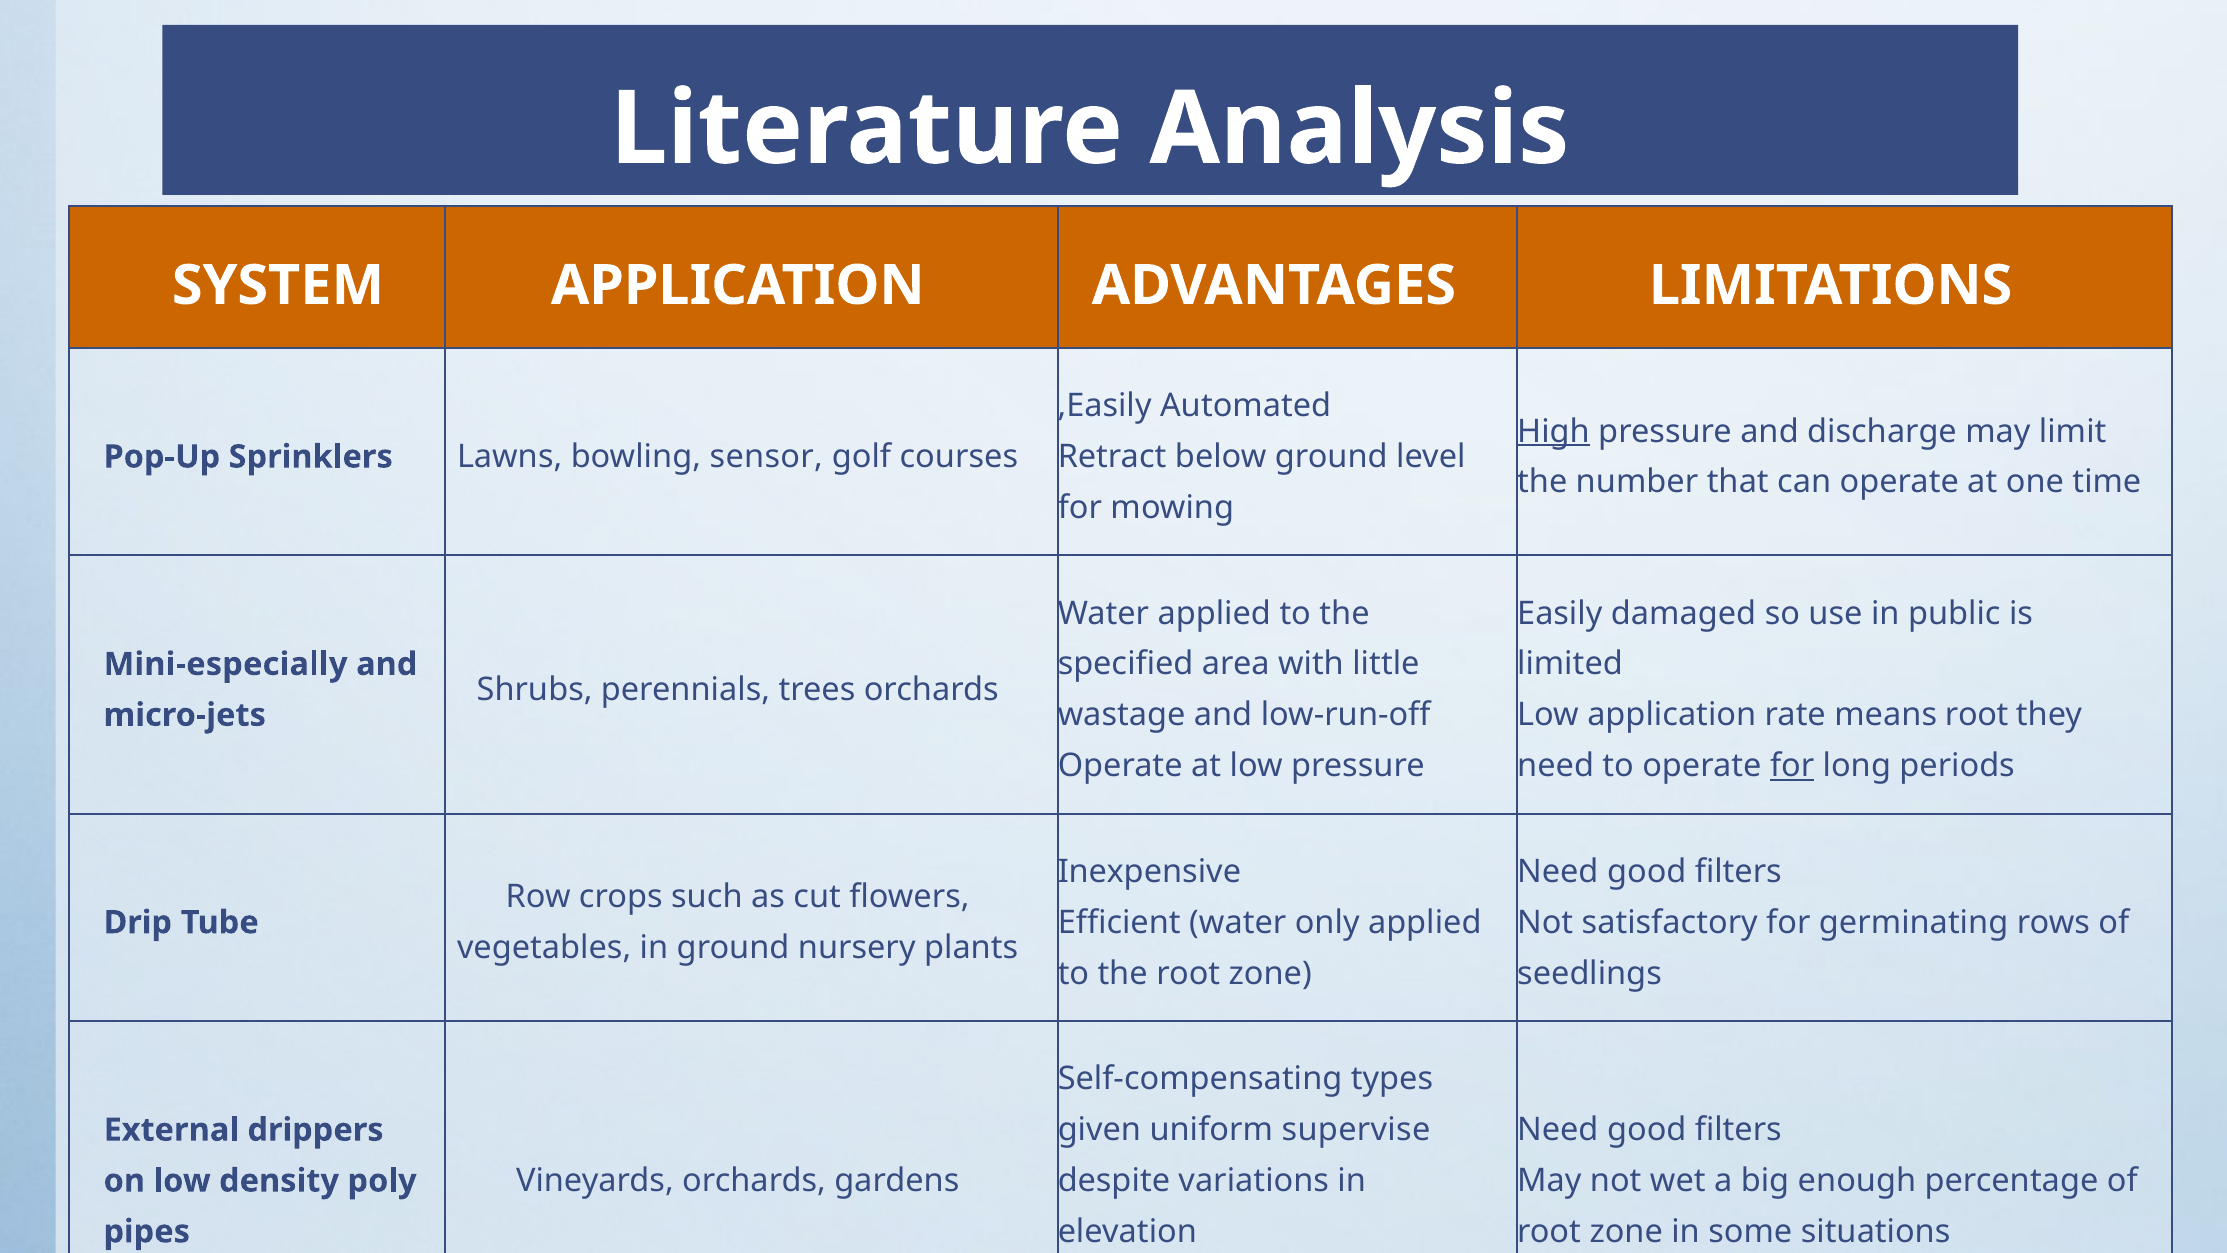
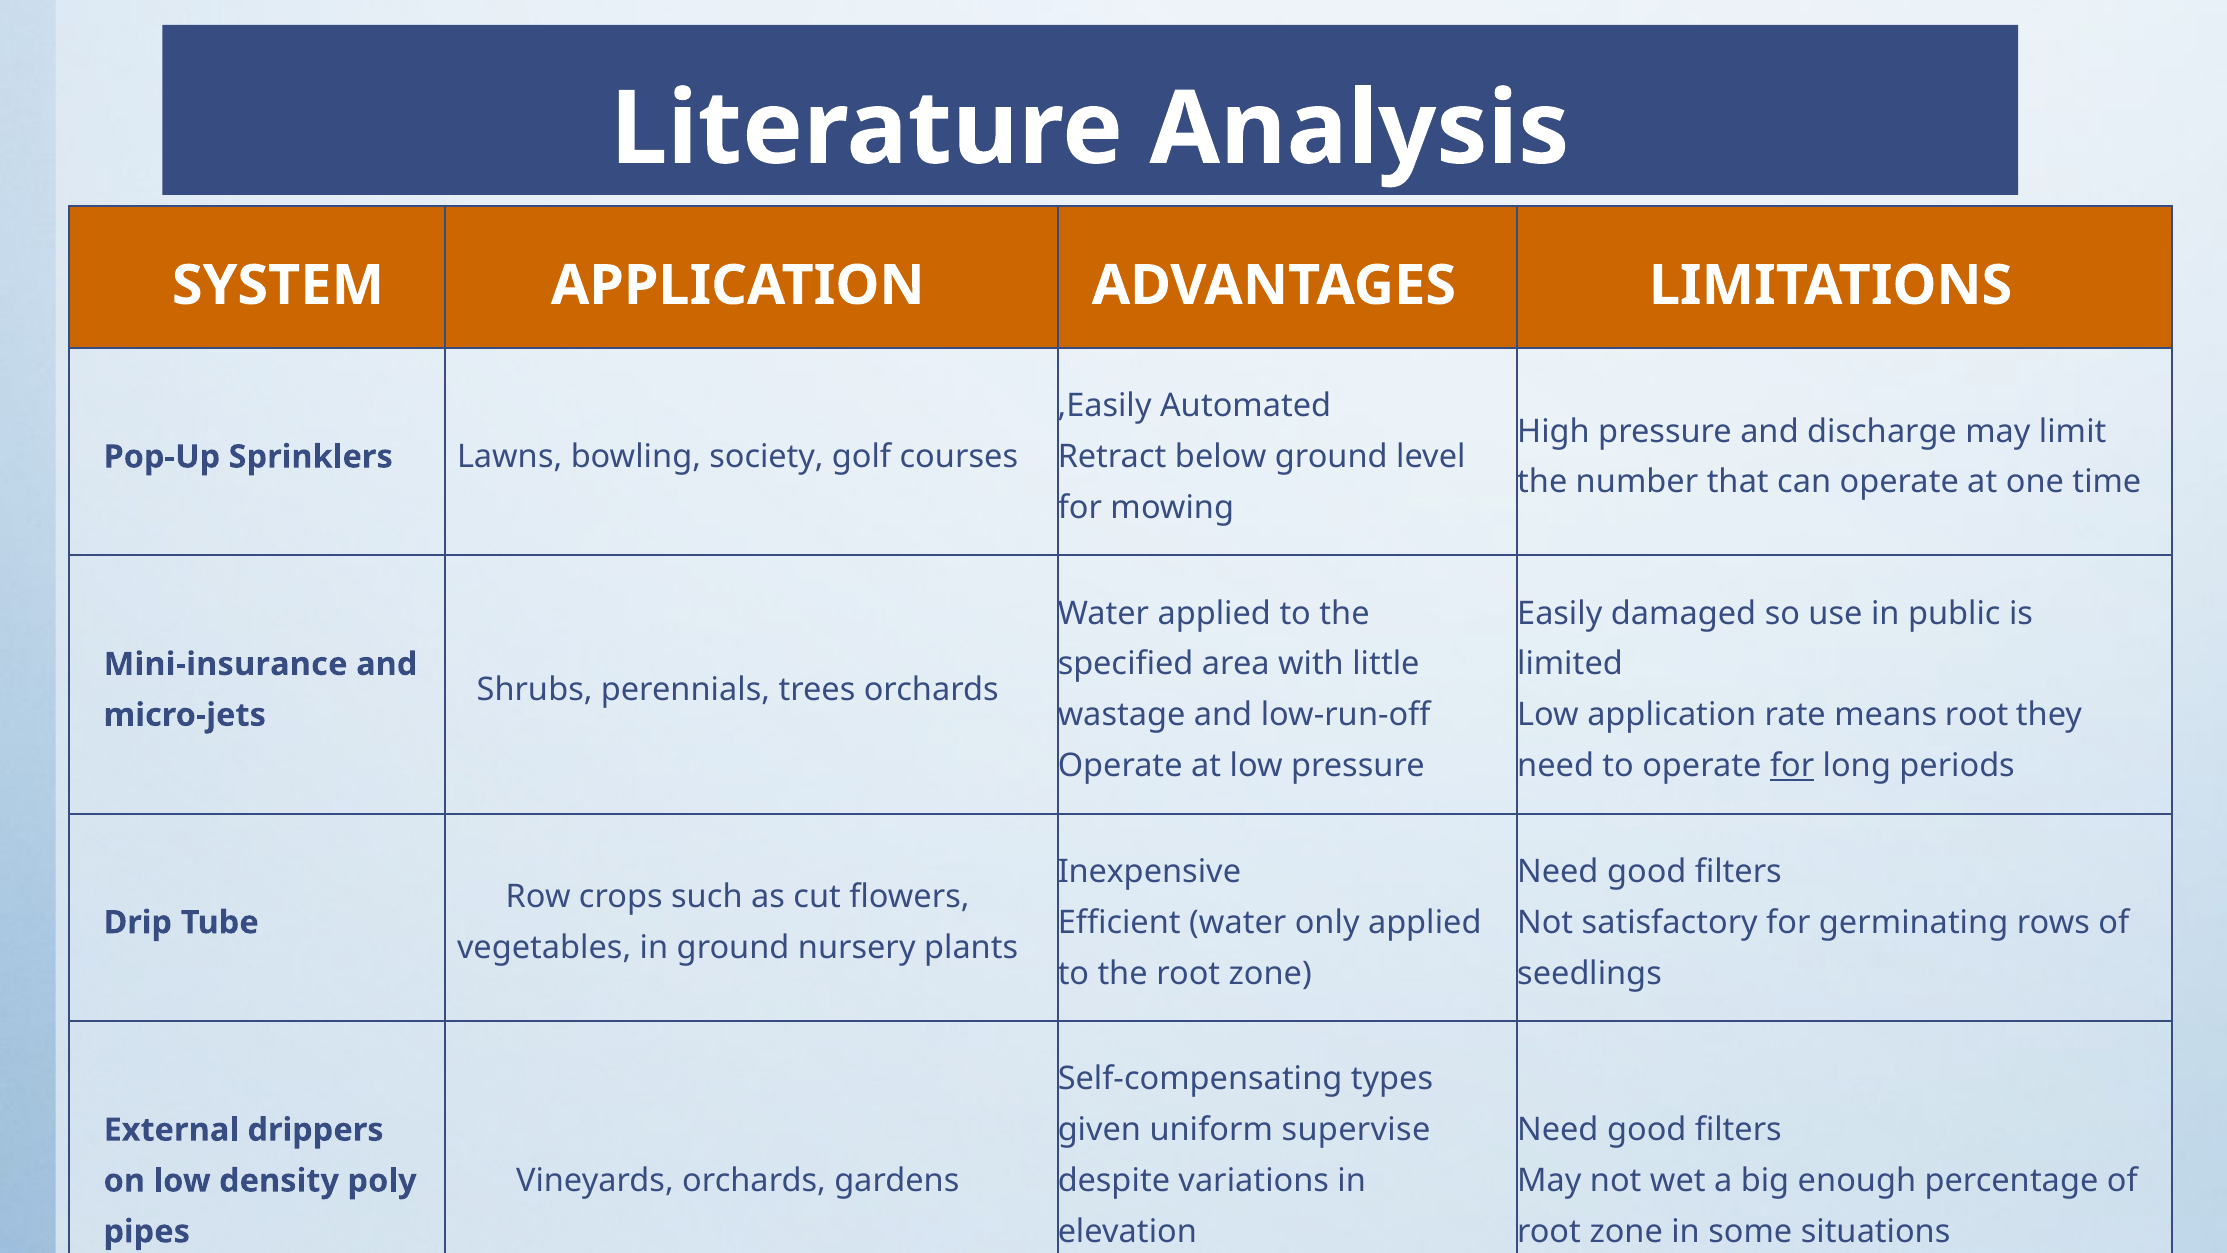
High underline: present -> none (1553, 431)
sensor: sensor -> society (766, 457)
Mini-especially: Mini-especially -> Mini-insurance (226, 664)
